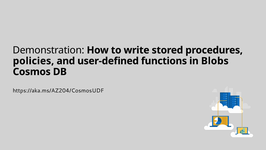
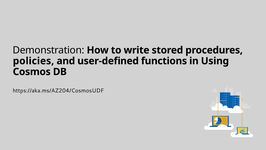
Blobs: Blobs -> Using (215, 61)
